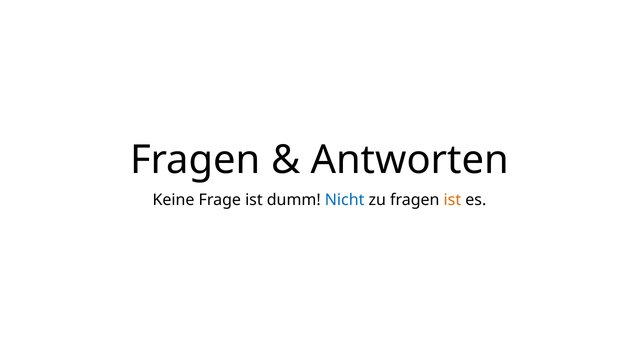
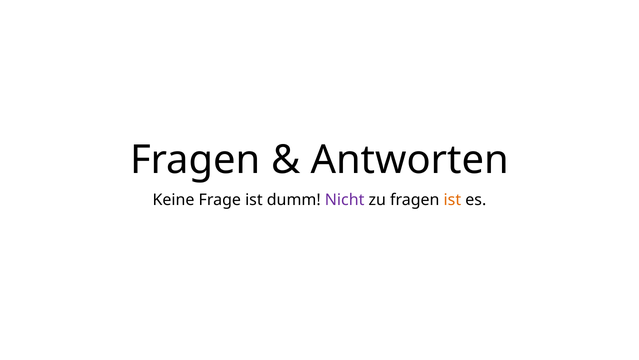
Nicht colour: blue -> purple (345, 200)
